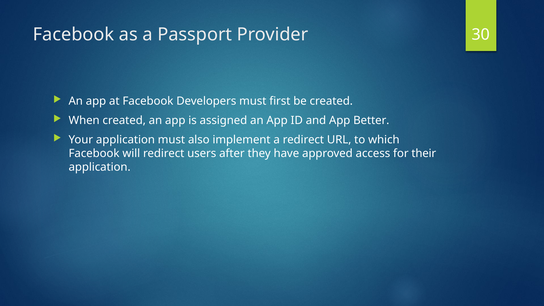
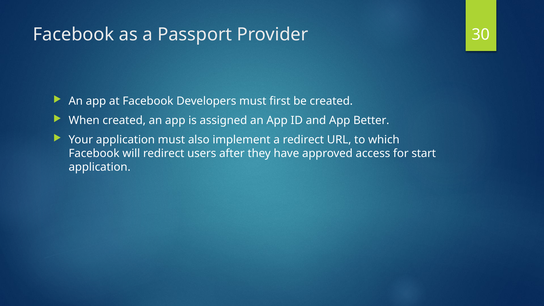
their: their -> start (424, 153)
